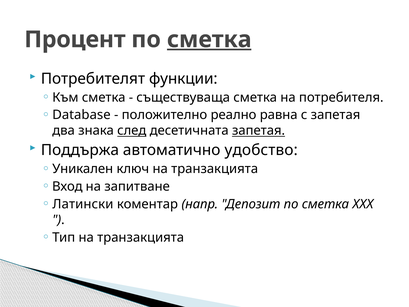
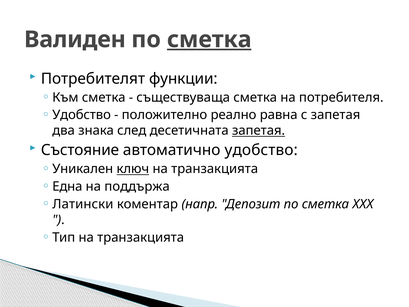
Процент: Процент -> Валиден (75, 39)
Database: Database -> Удобство (82, 115)
след underline: present -> none (132, 131)
Поддържа: Поддържа -> Състояние (80, 150)
ключ underline: none -> present (133, 169)
Вход: Вход -> Една (67, 186)
запитване: запитване -> поддържа (137, 186)
